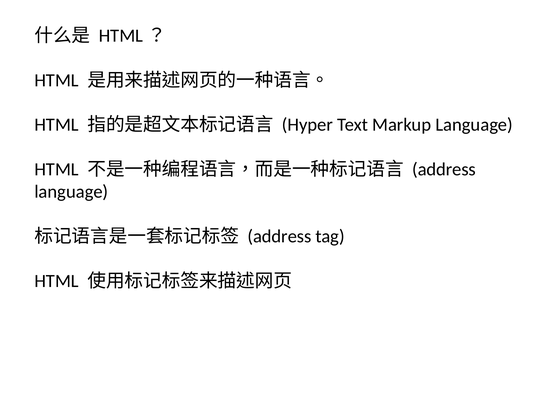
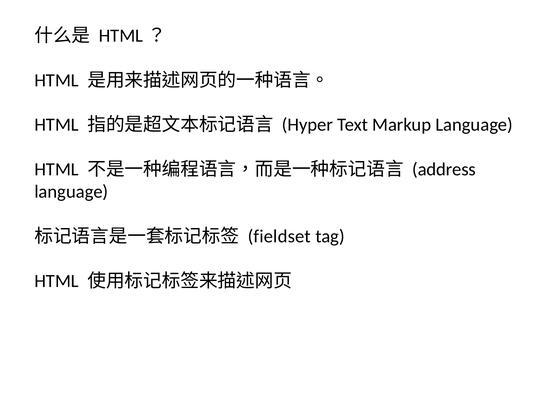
address: address -> fieldset (279, 237)
